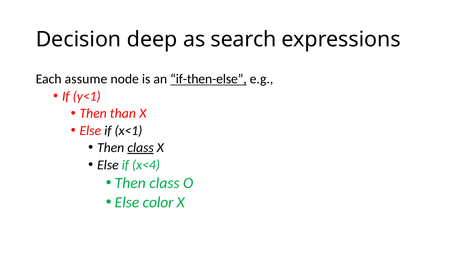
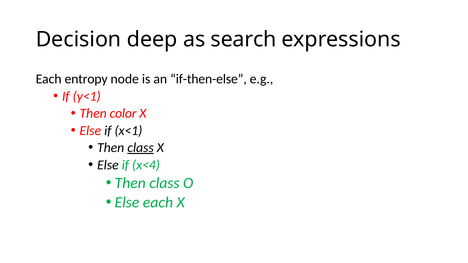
assume: assume -> entropy (86, 79)
if-then-else underline: present -> none (208, 79)
than: than -> color (123, 113)
Else color: color -> each (158, 203)
